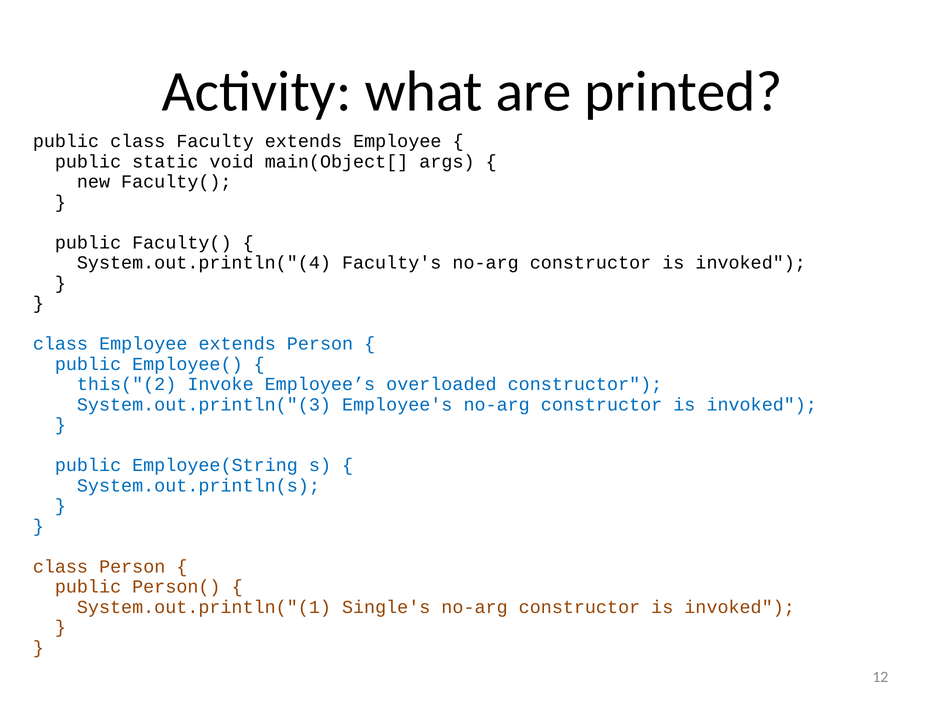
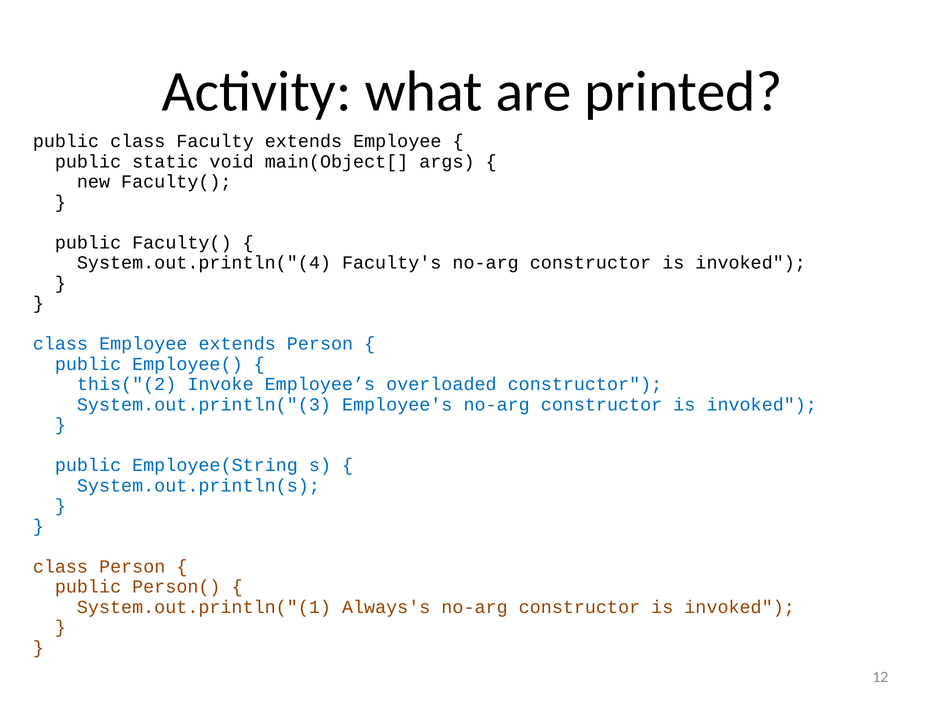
Single's: Single's -> Always's (386, 607)
